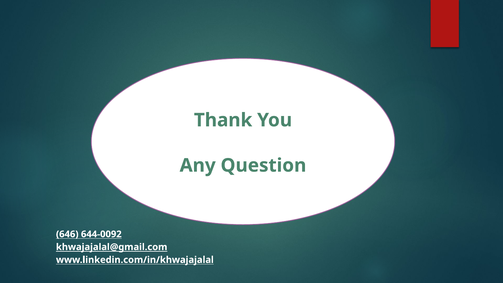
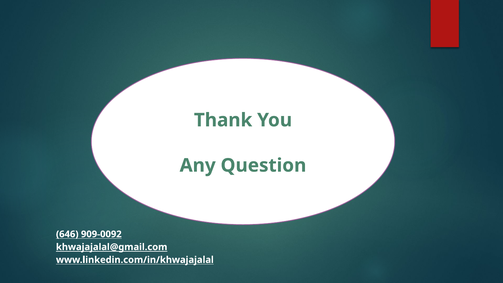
644-0092: 644-0092 -> 909-0092 (101, 234)
